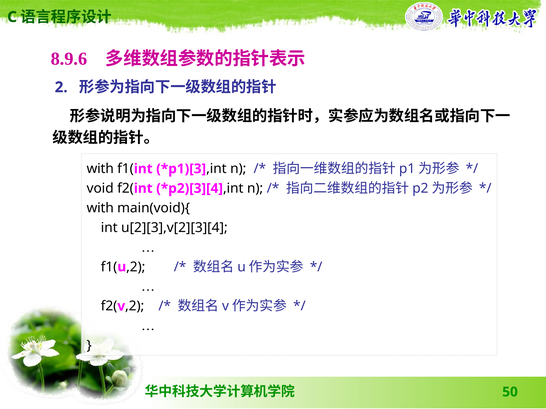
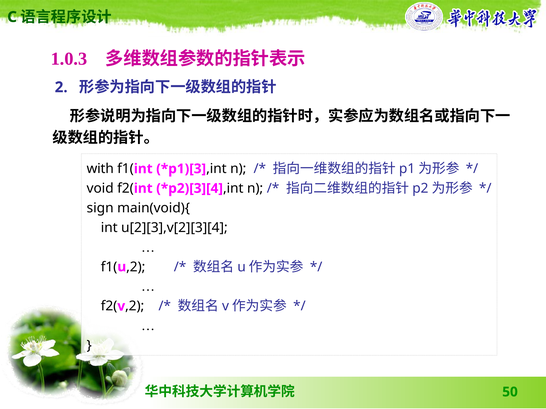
8.9.6: 8.9.6 -> 1.0.3 (69, 59)
with: with -> sign (100, 208)
